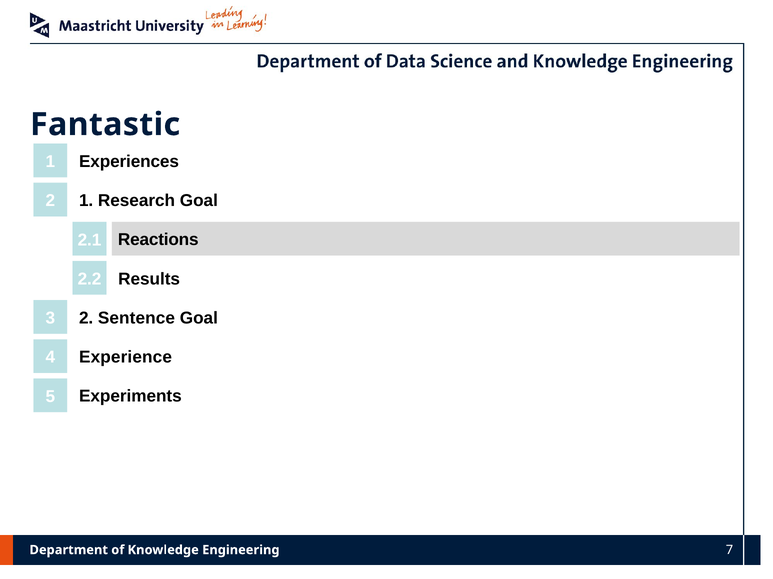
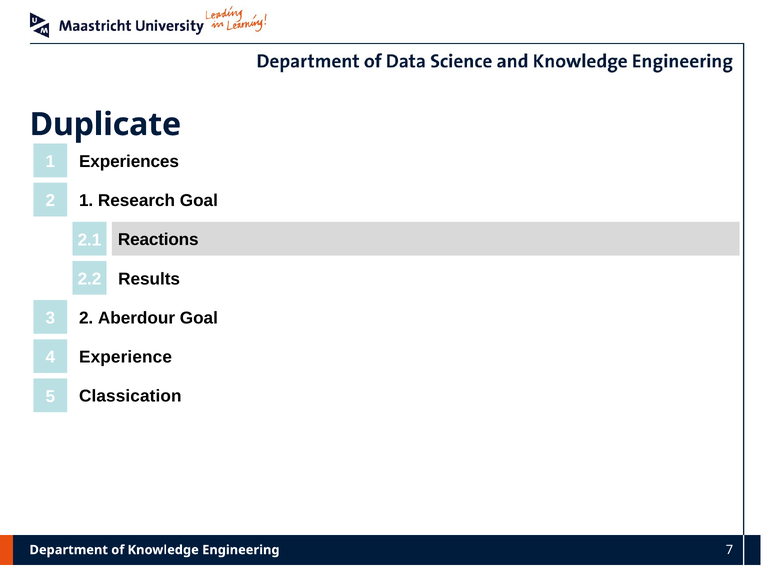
Fantastic: Fantastic -> Duplicate (105, 125)
Sentence: Sentence -> Aberdour (136, 318)
Experiments: Experiments -> Classication (130, 397)
